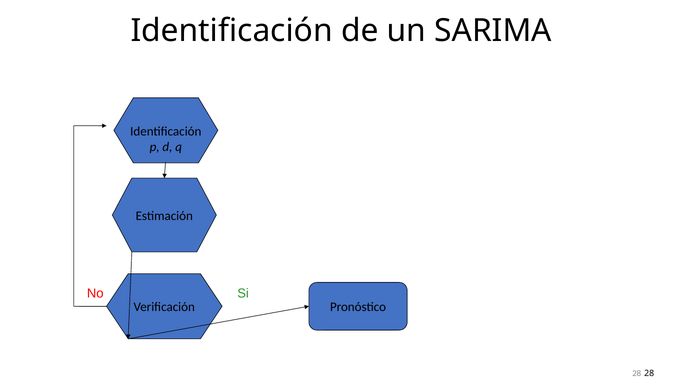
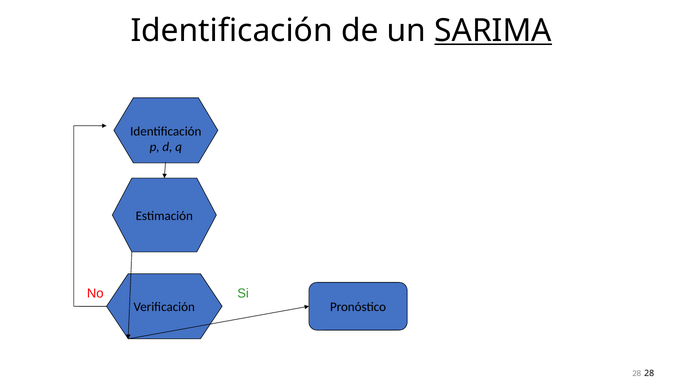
SARIMA underline: none -> present (493, 30)
